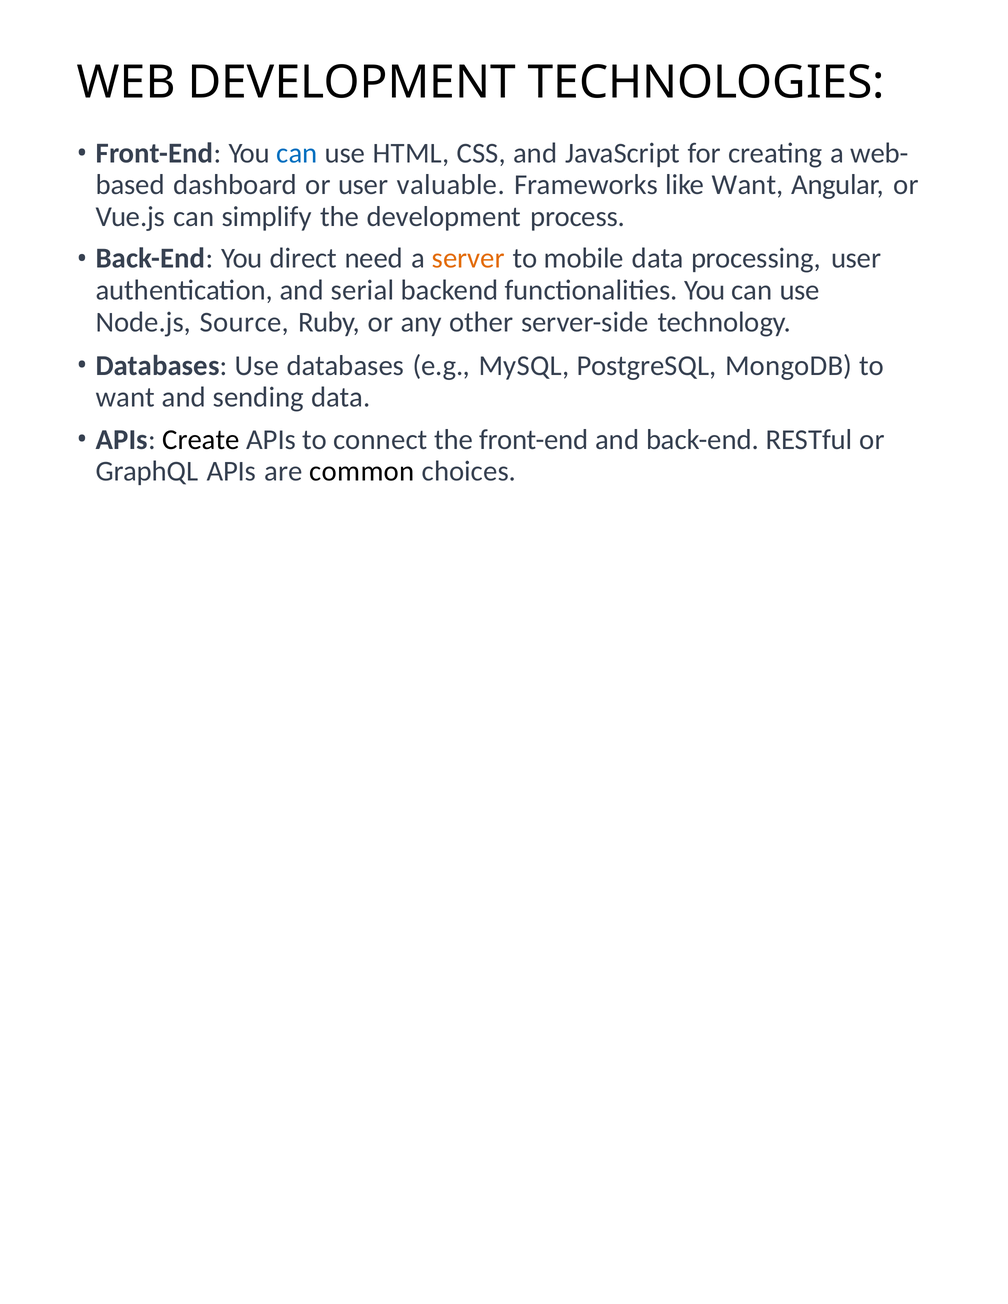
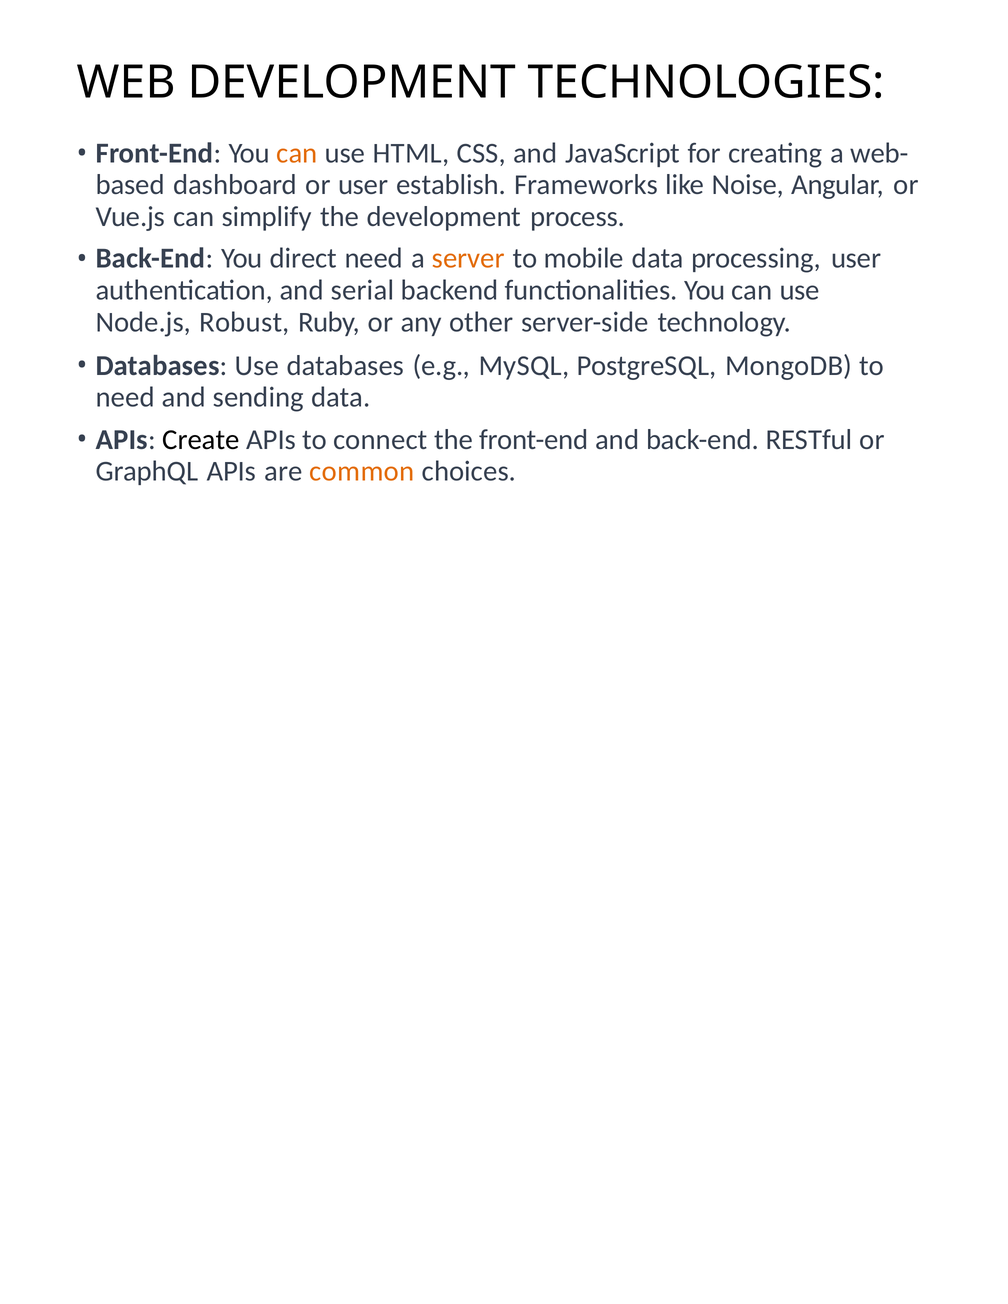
can colour: blue -> orange (297, 153)
valuable: valuable -> establish (451, 185)
like Want: Want -> Noise (748, 185)
Source: Source -> Robust (244, 322)
want: want -> need (125, 397)
common colour: black -> orange (362, 471)
